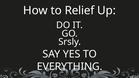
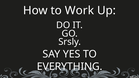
Relief: Relief -> Work (79, 10)
